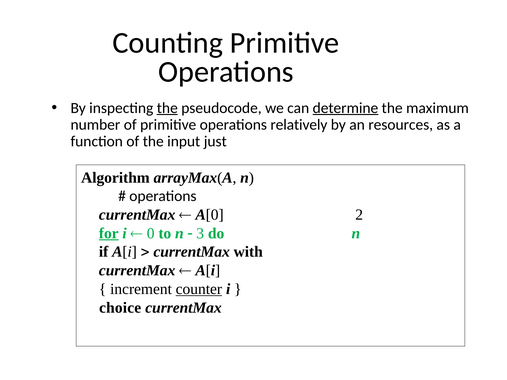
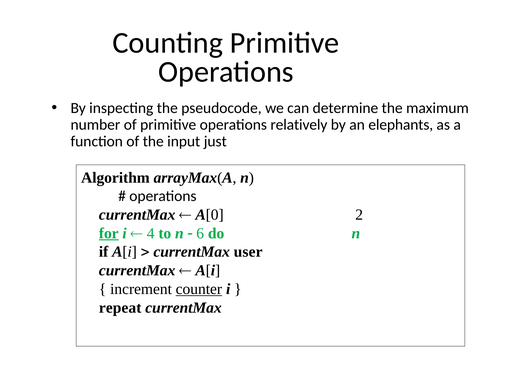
the underline: present -> none (167, 108)
determine underline: present -> none (345, 108)
resources: resources -> elephants (401, 125)
0: 0 -> 4 (151, 233)
3: 3 -> 6 (200, 233)
with: with -> user (248, 252)
choice: choice -> repeat (120, 308)
